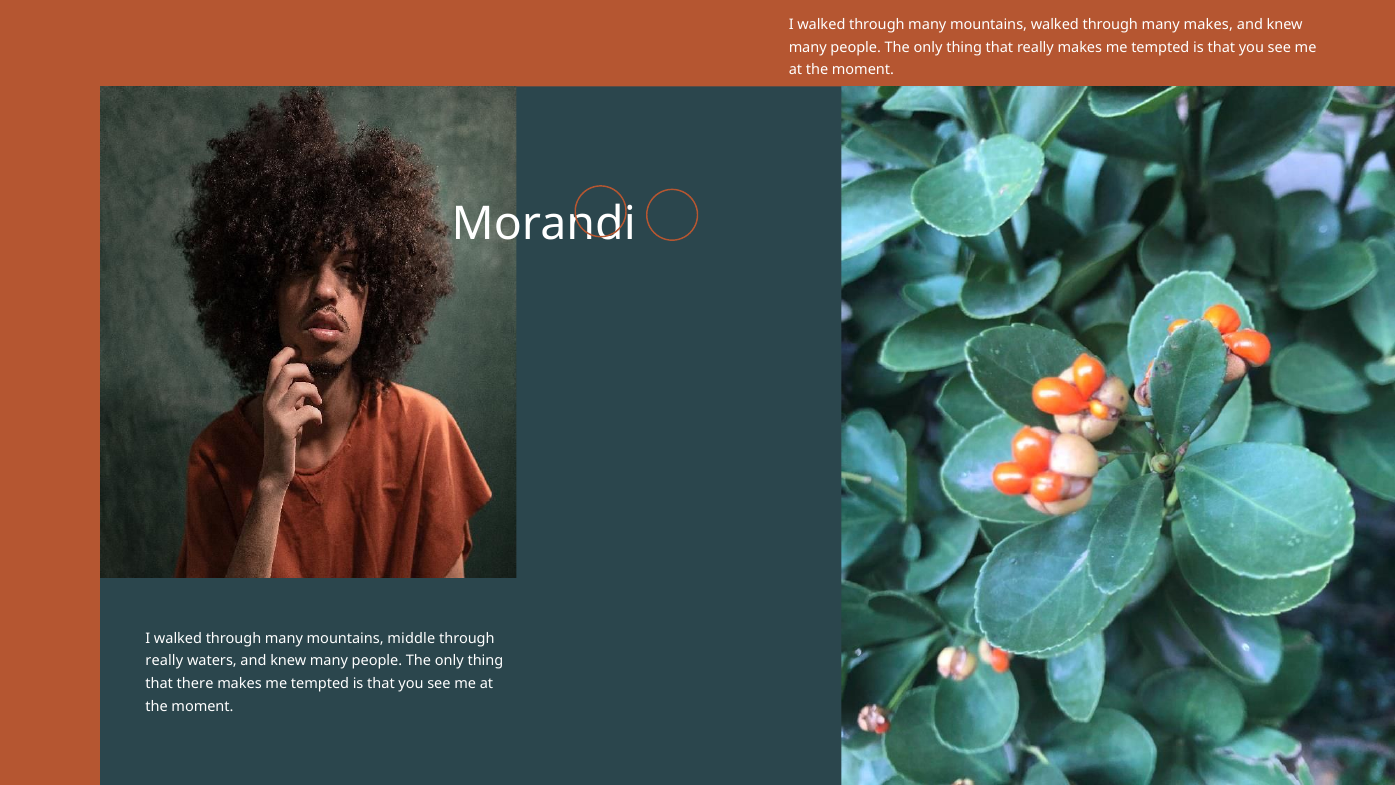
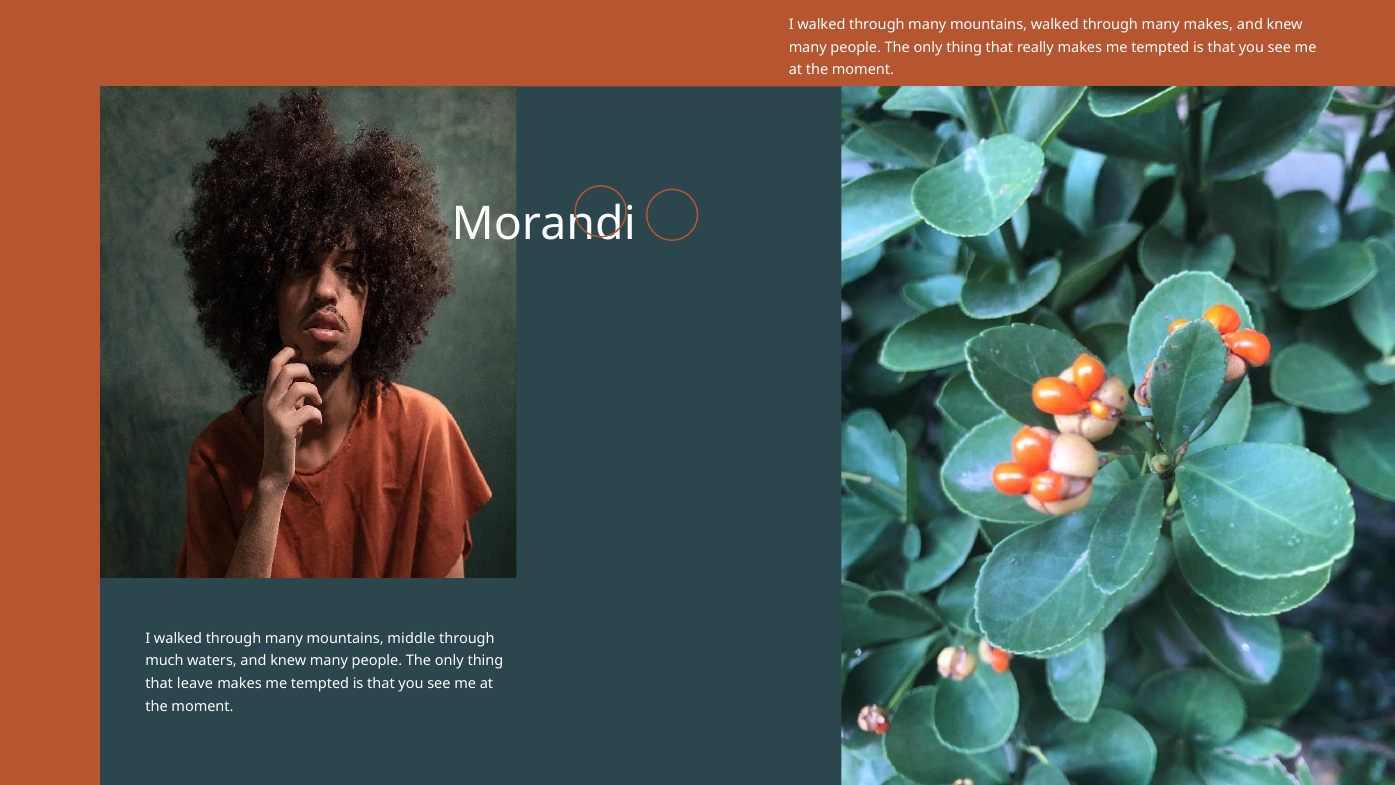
really: really -> much (164, 661)
there: there -> leave (195, 684)
